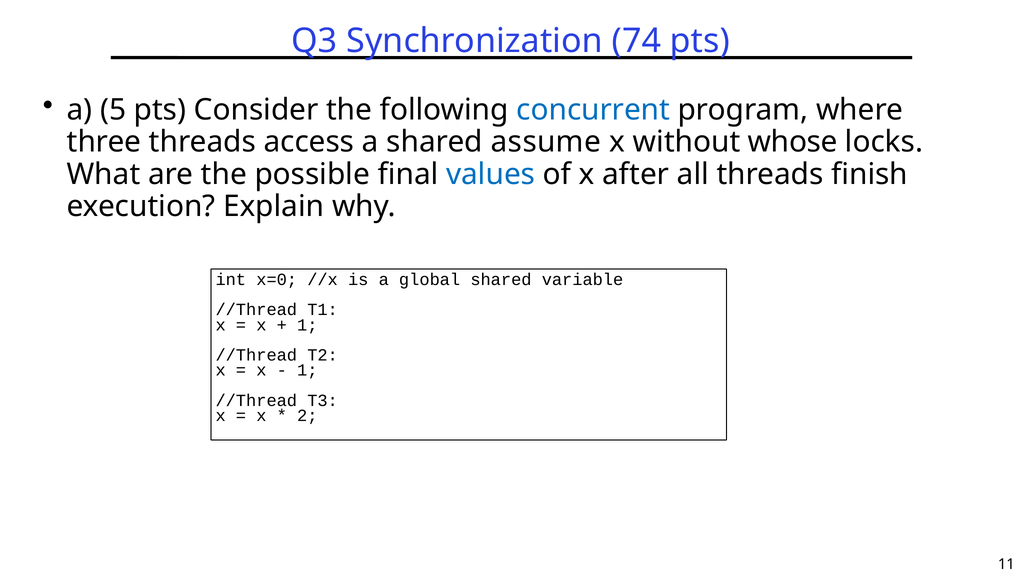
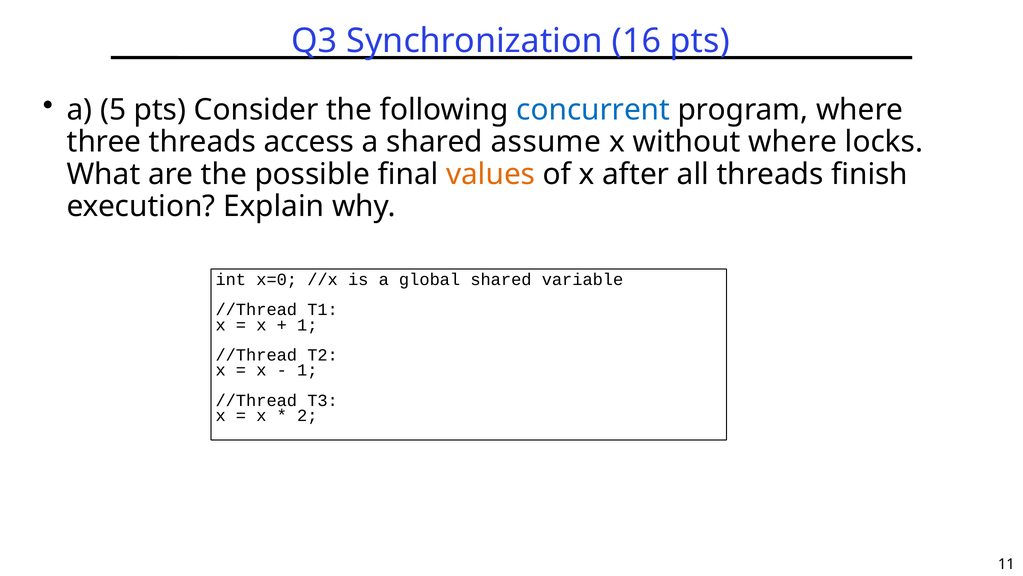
74: 74 -> 16 (636, 41)
without whose: whose -> where (792, 142)
values colour: blue -> orange (491, 174)
